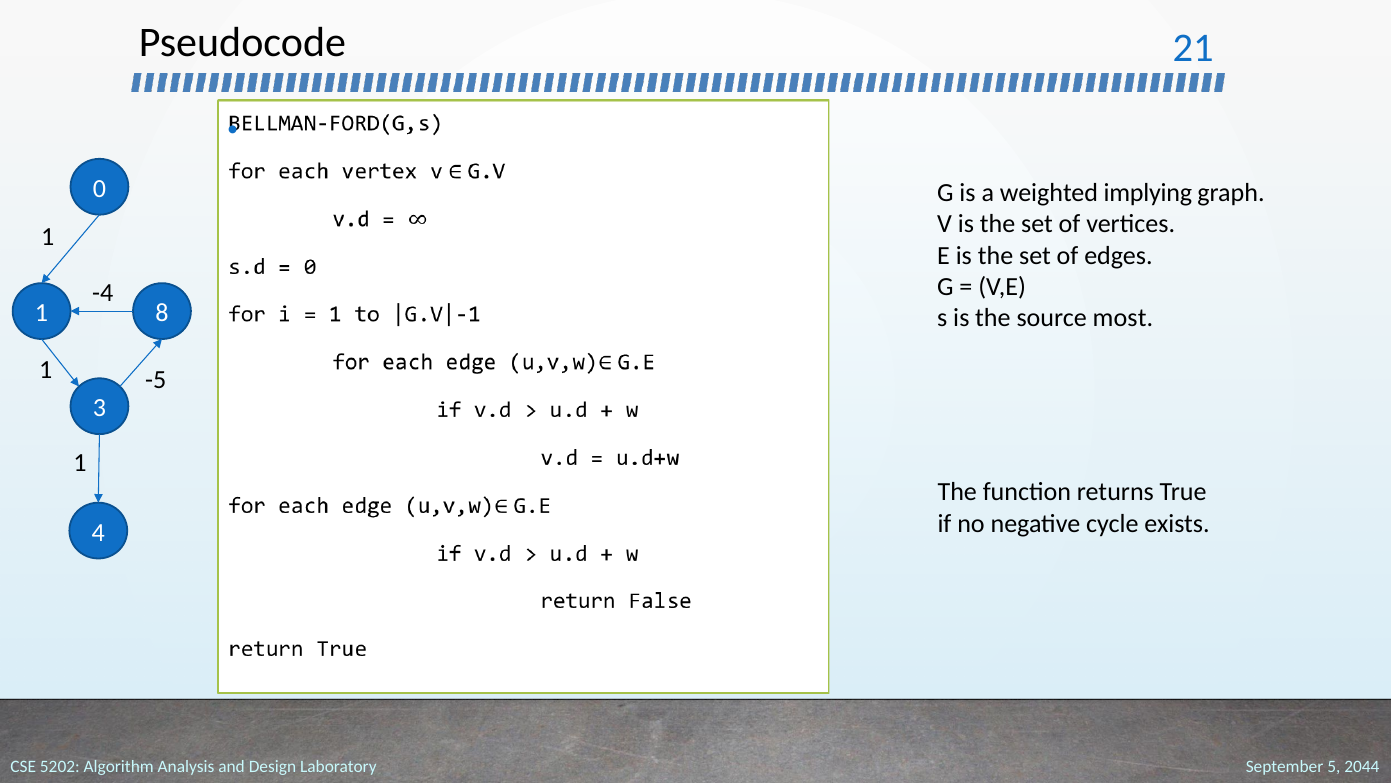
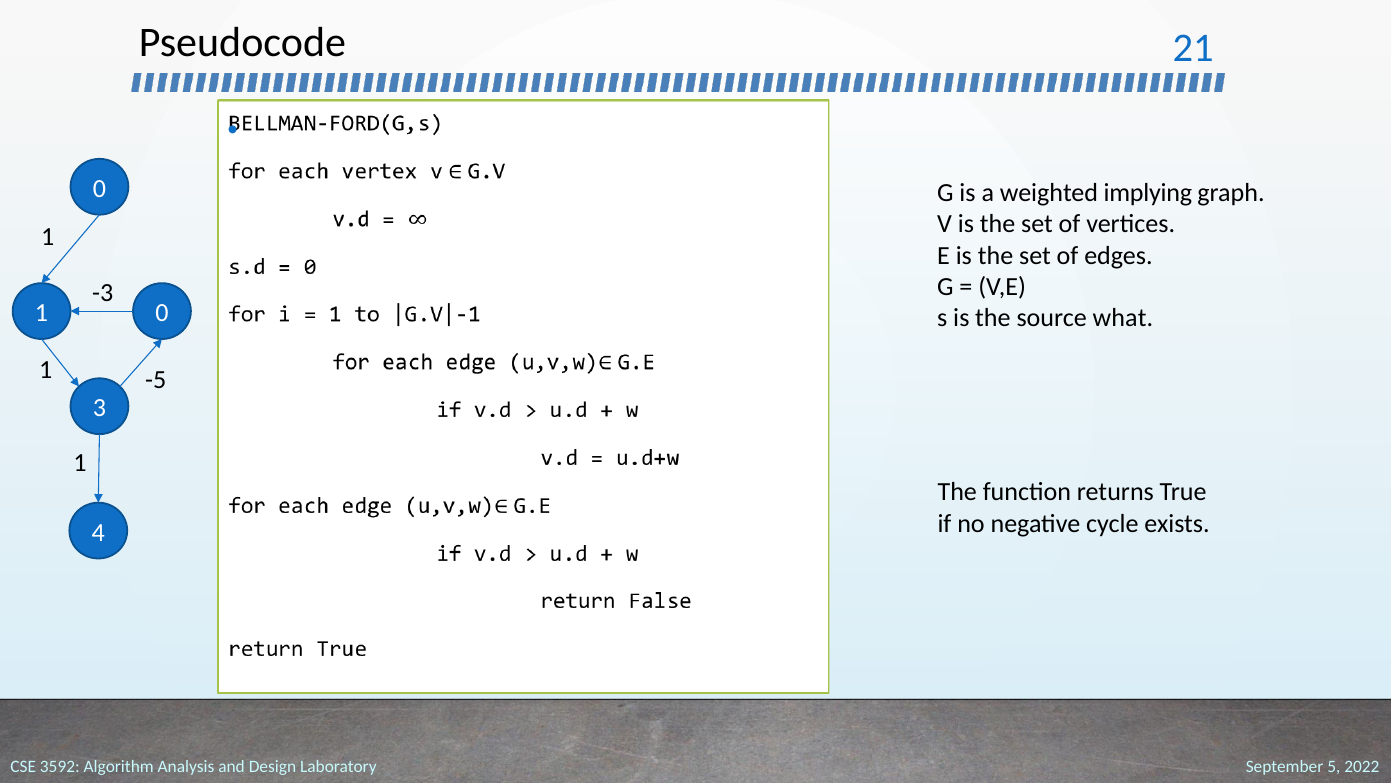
-4: -4 -> -3 (103, 293)
1 8: 8 -> 0 (162, 313)
most: most -> what (1123, 318)
5202: 5202 -> 3592 (60, 766)
2044: 2044 -> 2022 (1362, 766)
